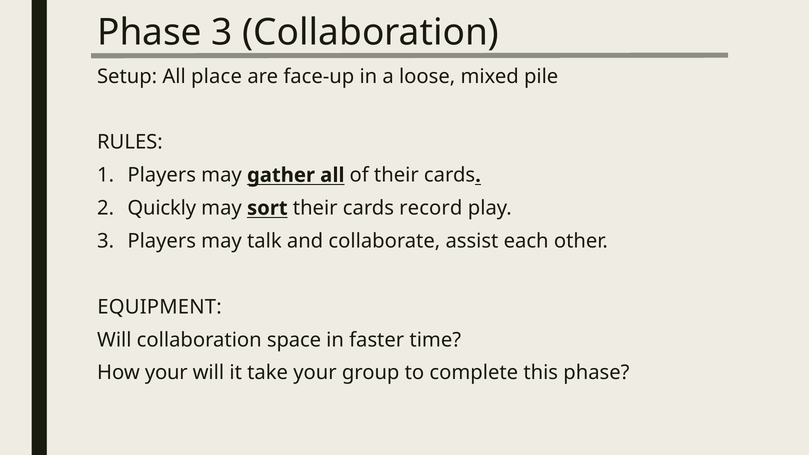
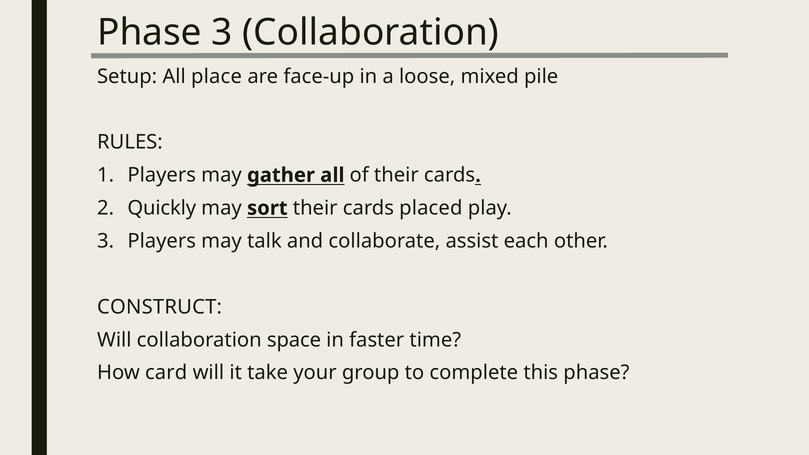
record: record -> placed (431, 208)
EQUIPMENT: EQUIPMENT -> CONSTRUCT (160, 307)
How your: your -> card (166, 373)
